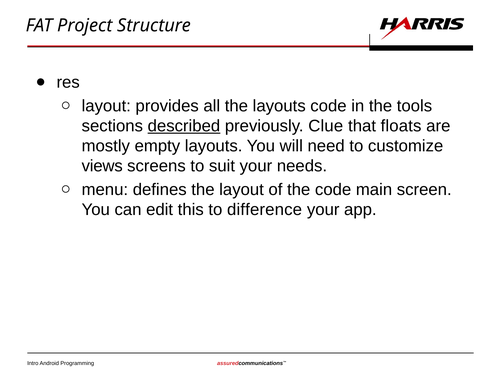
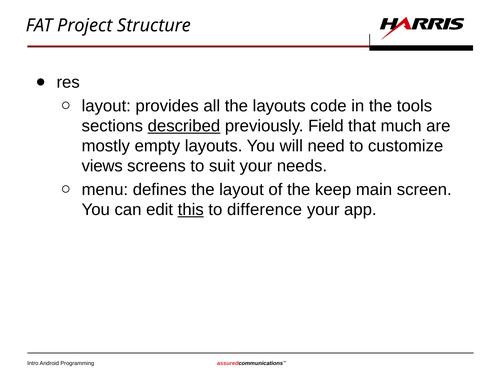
Clue: Clue -> Field (326, 126)
floats: floats -> much (401, 126)
the code: code -> keep (333, 189)
this underline: none -> present (191, 209)
